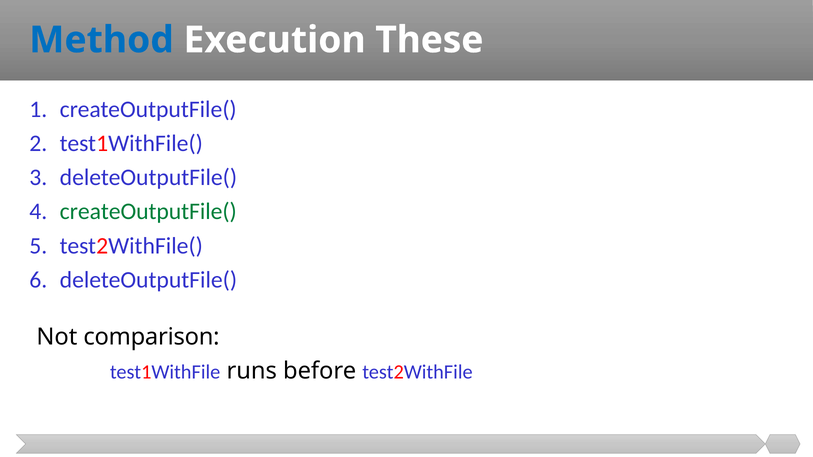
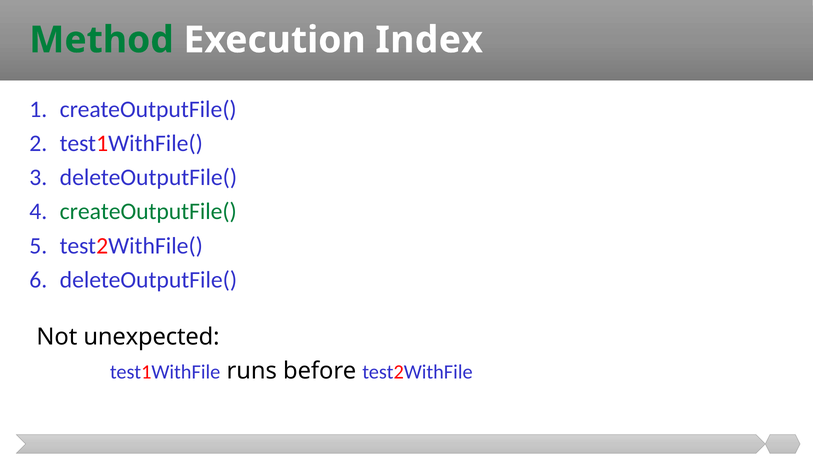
Method colour: blue -> green (102, 40)
These: These -> Index (429, 40)
comparison: comparison -> unexpected (151, 337)
